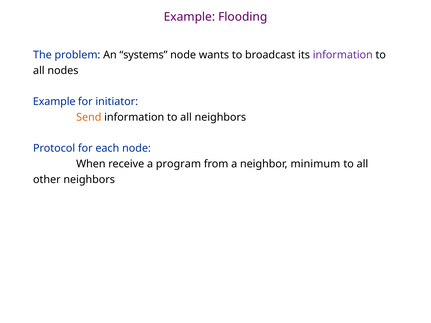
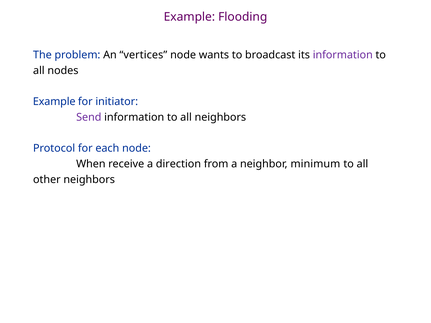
systems: systems -> vertices (143, 55)
Send colour: orange -> purple (89, 117)
program: program -> direction (178, 164)
